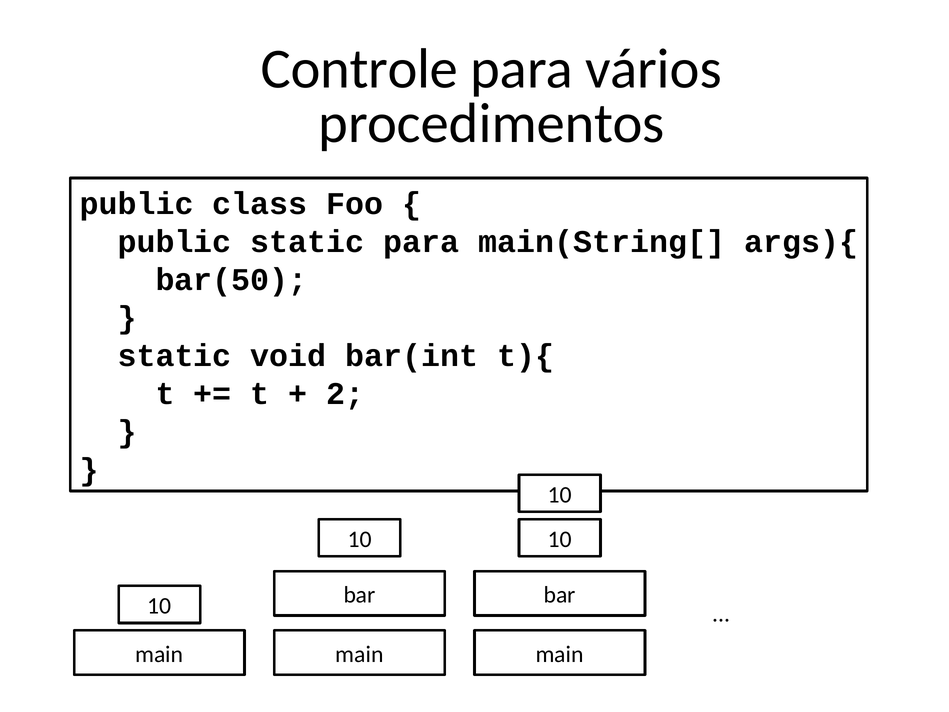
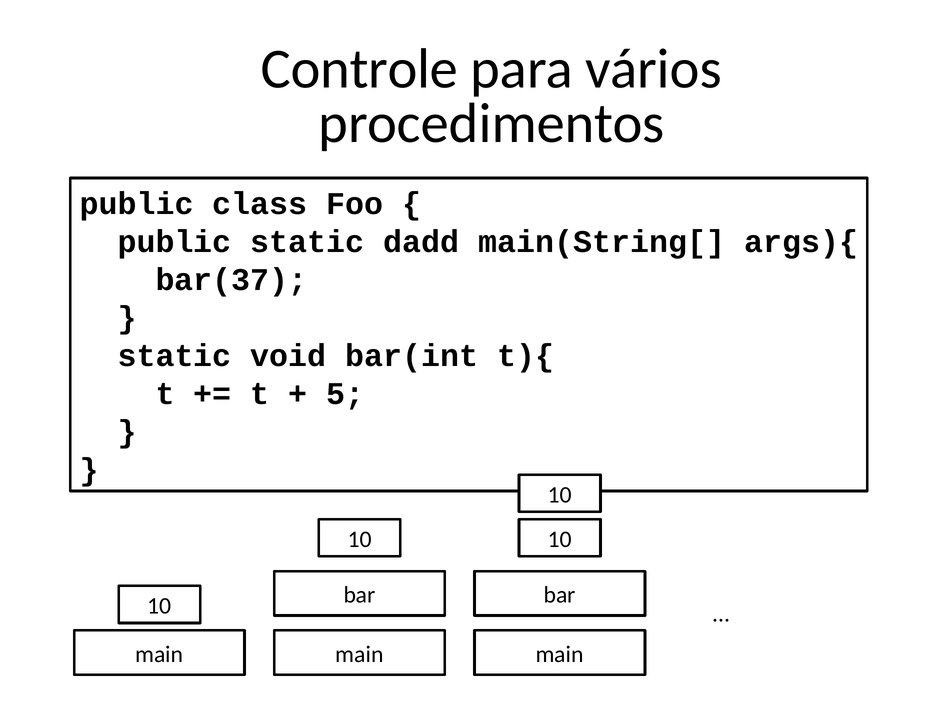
static para: para -> dadd (421, 242)
bar(50: bar(50 -> bar(37 (231, 280)
2: 2 -> 5 (345, 394)
